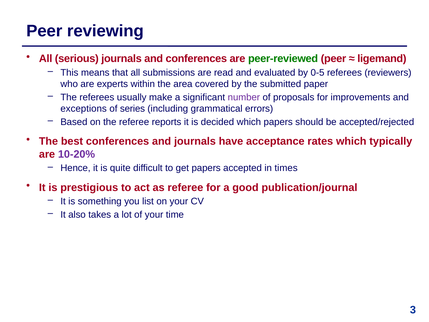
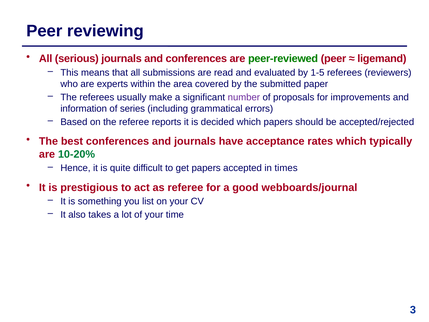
0-5: 0-5 -> 1-5 (318, 73)
exceptions: exceptions -> information (84, 109)
10-20% colour: purple -> green (76, 154)
publication/journal: publication/journal -> webboards/journal (309, 187)
